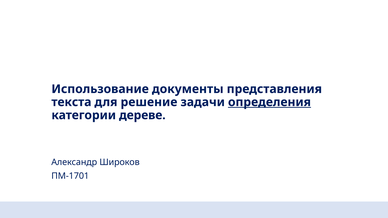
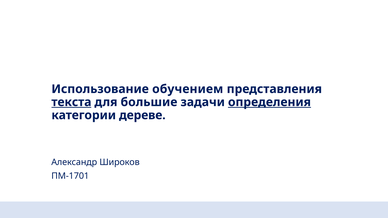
документы: документы -> обучением (188, 89)
текста underline: none -> present (71, 102)
решение: решение -> большие (149, 102)
